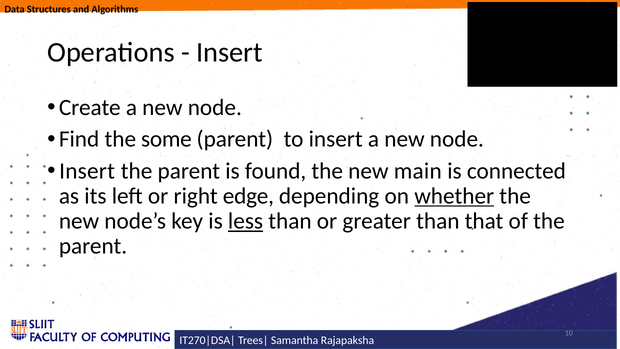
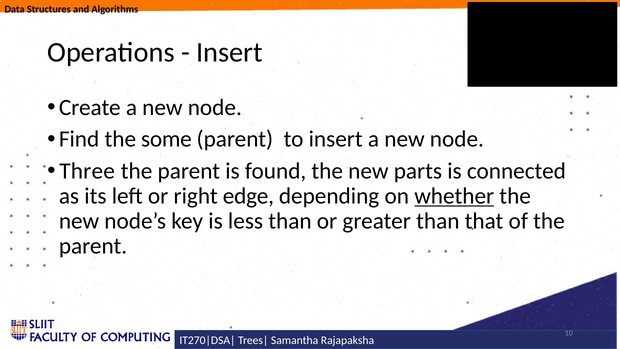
Insert: Insert -> Three (87, 171)
main: main -> parts (418, 171)
less underline: present -> none (246, 221)
